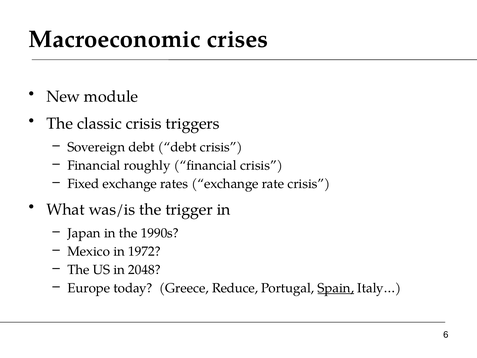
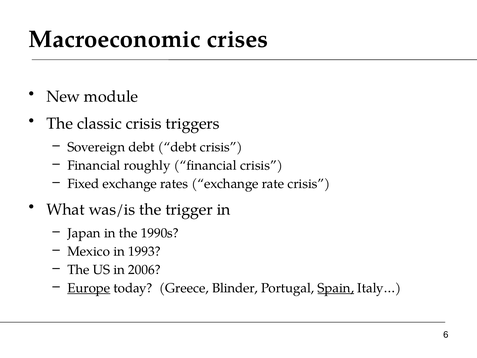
1972: 1972 -> 1993 (144, 251)
2048: 2048 -> 2006 (145, 269)
Europe underline: none -> present (89, 288)
Reduce: Reduce -> Blinder (235, 288)
